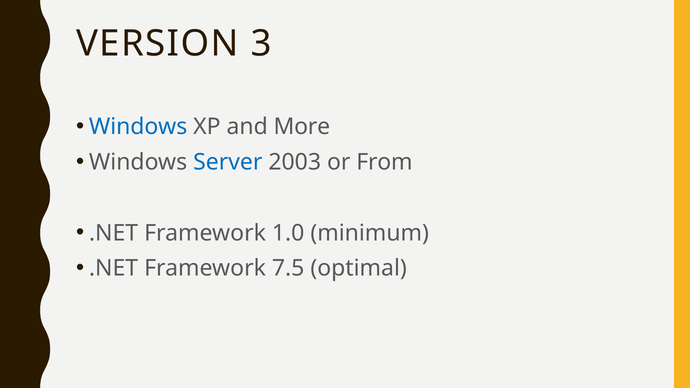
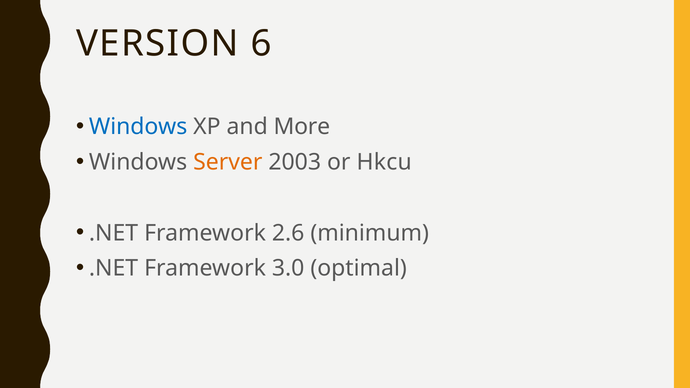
3: 3 -> 6 (261, 44)
Server colour: blue -> orange (228, 162)
From: From -> Hkcu (384, 162)
1.0: 1.0 -> 2.6 (288, 233)
7.5: 7.5 -> 3.0 (288, 268)
